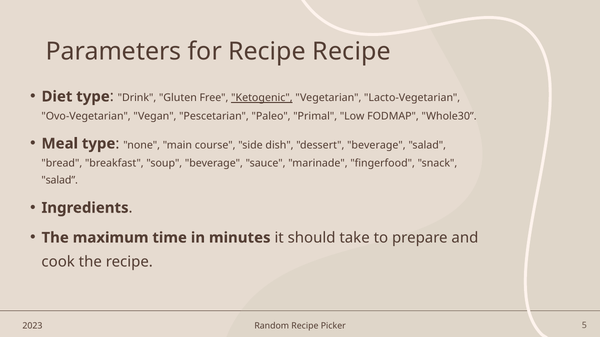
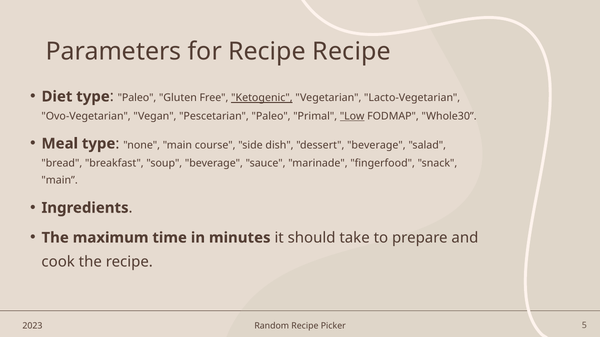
Drink: Drink -> Paleo (137, 98)
Low underline: none -> present (352, 116)
salad: salad -> main (60, 181)
